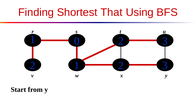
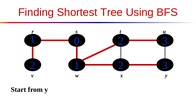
That: That -> Tree (112, 12)
